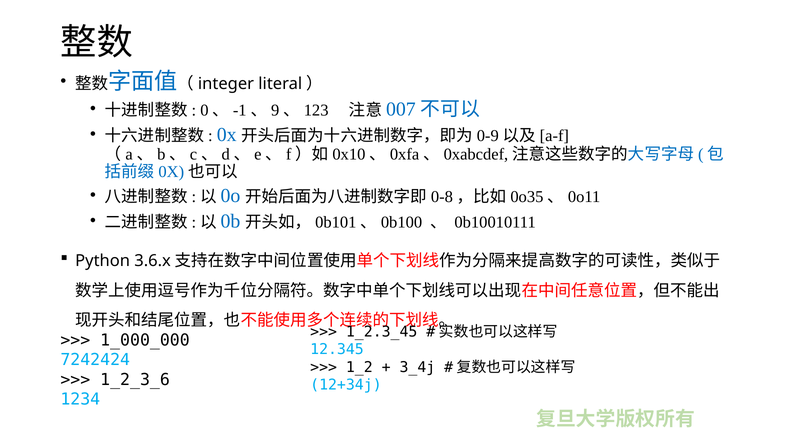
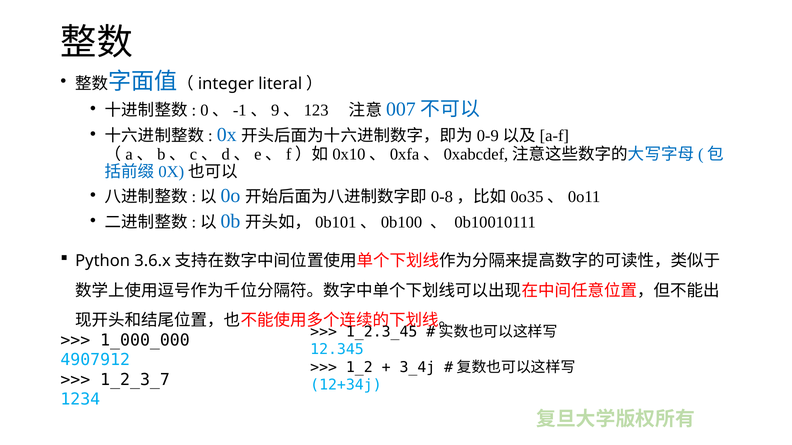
7242424: 7242424 -> 4907912 (95, 360)
1_2_3_6: 1_2_3_6 -> 1_2_3_7 (135, 380)
